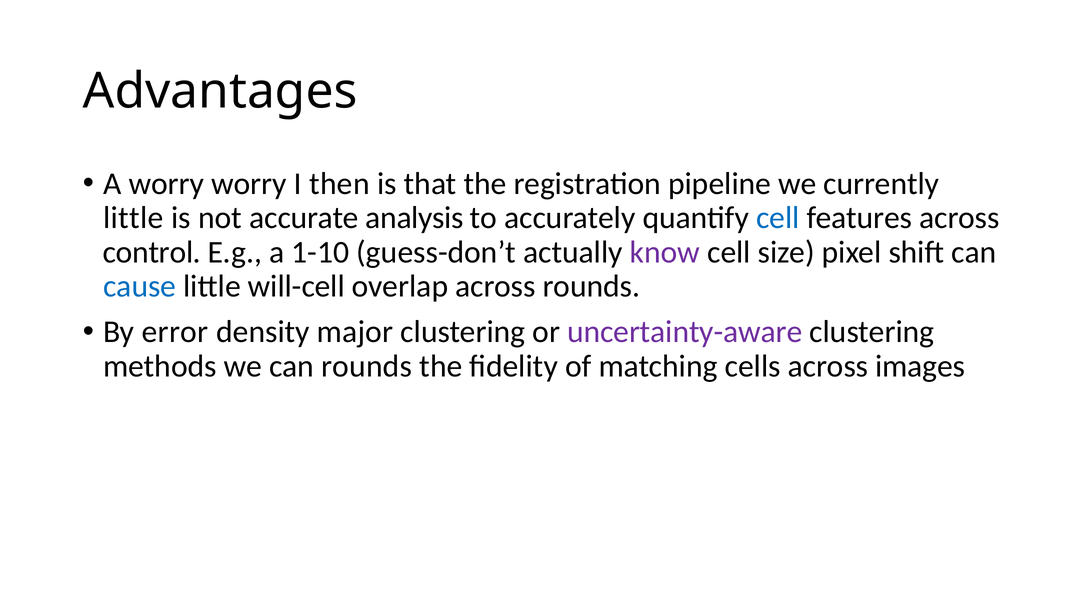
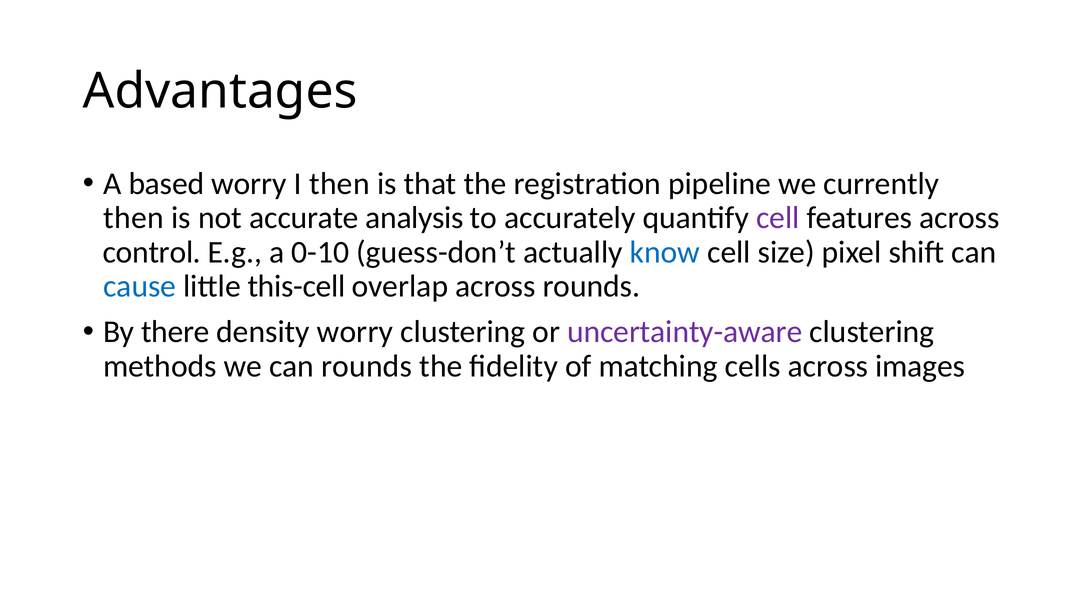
A worry: worry -> based (166, 184)
little: little -> then (133, 218)
cell colour: blue -> purple (778, 218)
1-10: 1-10 -> 0-10 (320, 252)
know colour: purple -> blue (665, 252)
will-cell: will-cell -> this-cell (297, 286)
error: error -> there (175, 332)
density major: major -> worry (355, 332)
